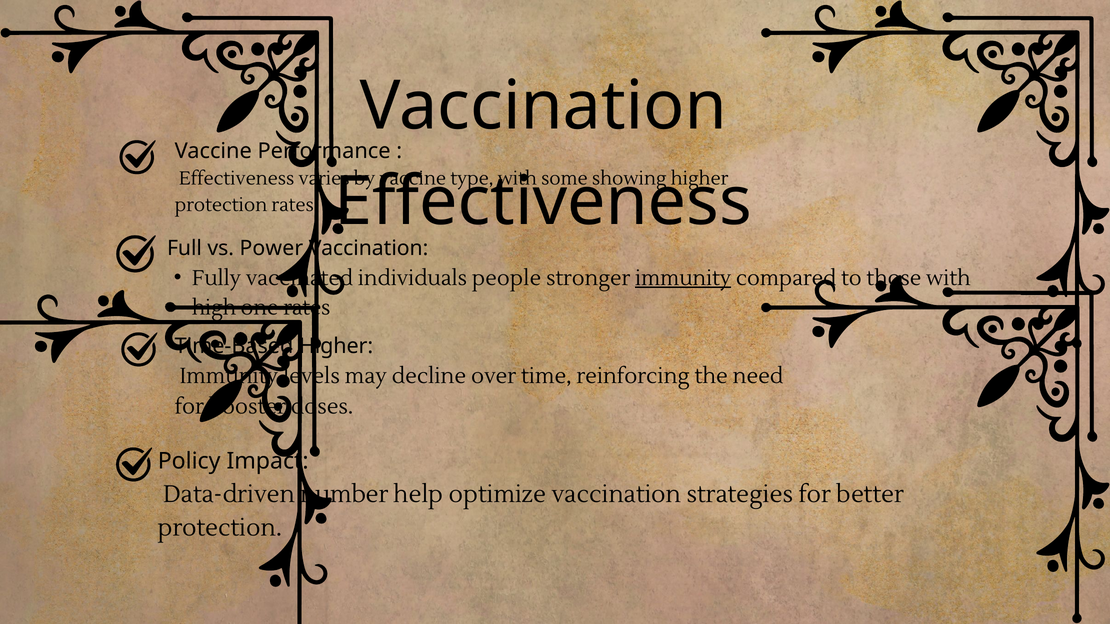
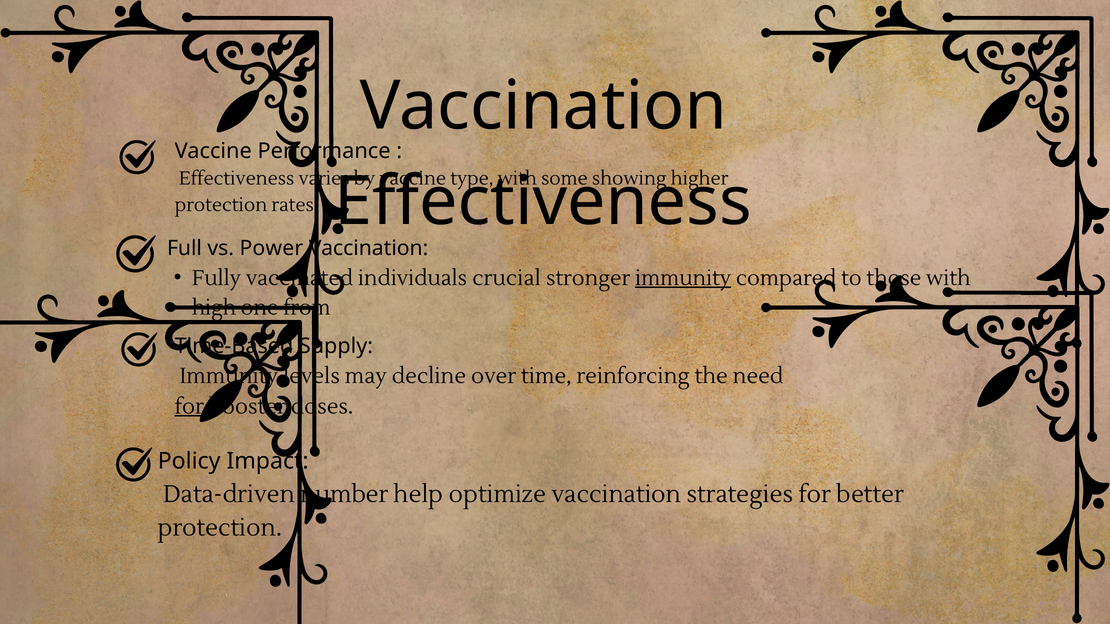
people: people -> crucial (507, 278)
one rates: rates -> from (307, 308)
Time-Based Higher: Higher -> Supply (336, 346)
for underline: none -> present (189, 407)
